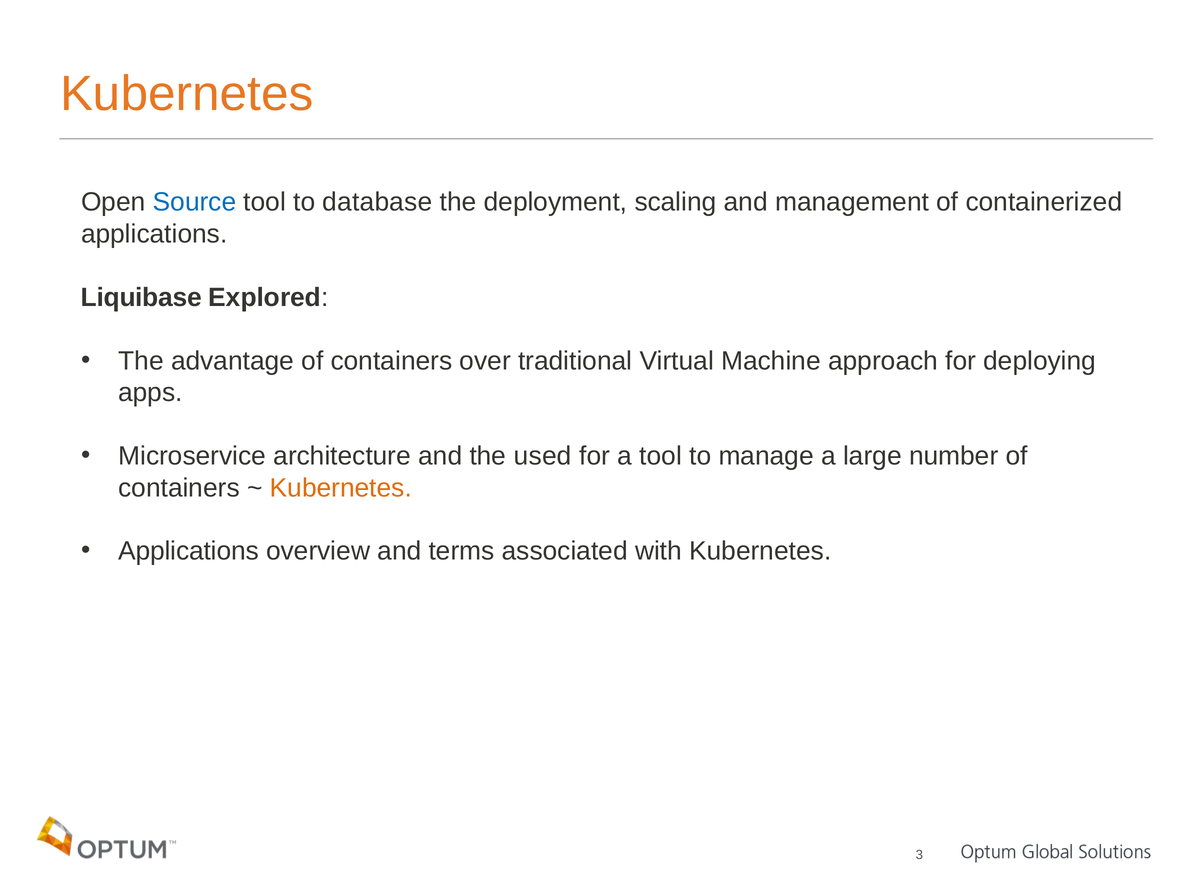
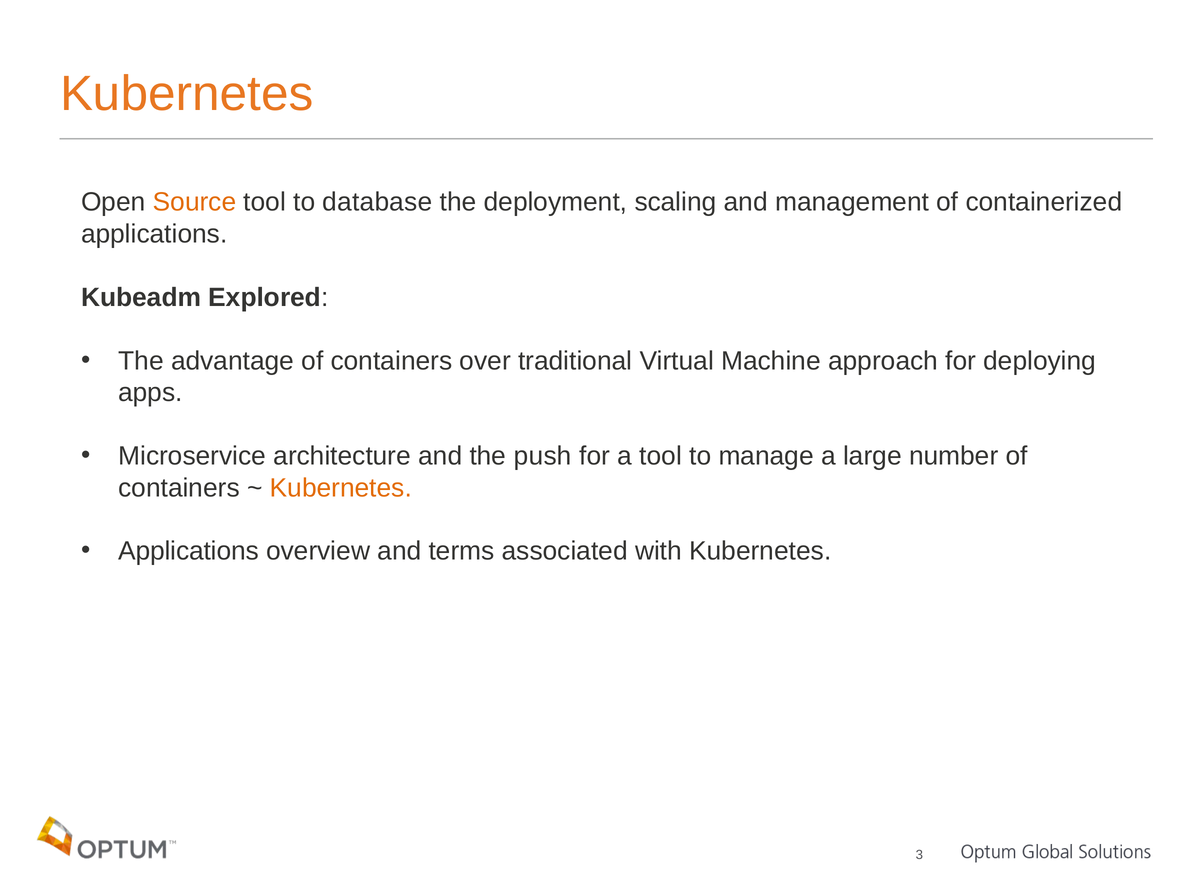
Source colour: blue -> orange (195, 202)
Liquibase: Liquibase -> Kubeadm (141, 297)
used: used -> push (543, 456)
